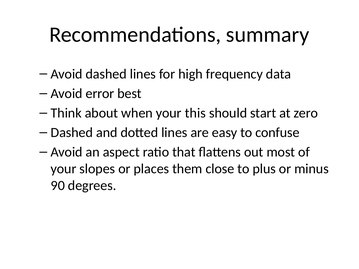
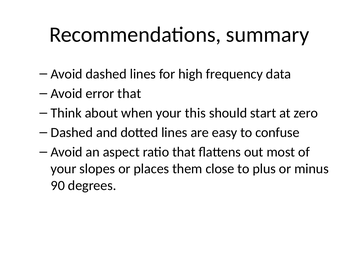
error best: best -> that (129, 94)
